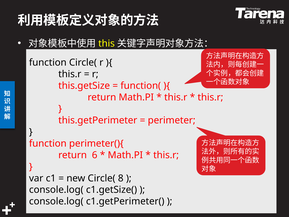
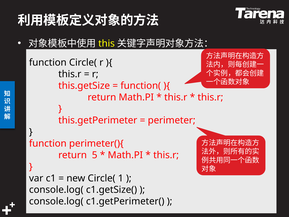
6: 6 -> 5 (95, 155)
8: 8 -> 1 (121, 178)
